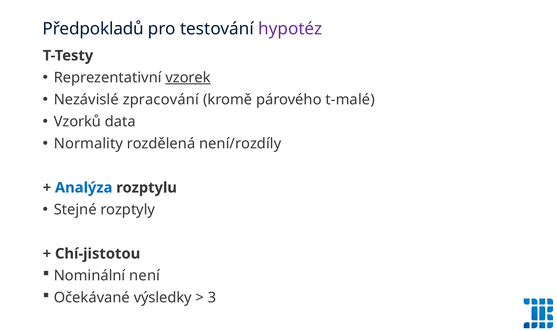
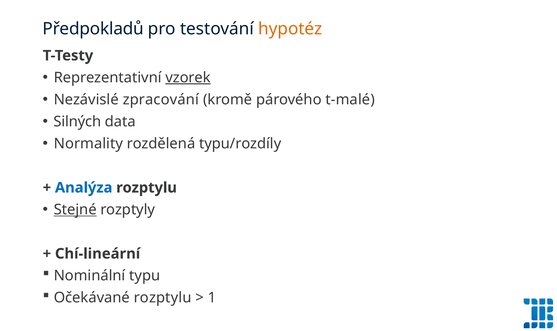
hypotéz colour: purple -> orange (290, 29)
Vzorků: Vzorků -> Silných (77, 122)
není/rozdíly: není/rozdíly -> typu/rozdíly (240, 144)
Stejné underline: none -> present (75, 210)
Chí-jistotou: Chí-jistotou -> Chí-lineární (98, 254)
není: není -> typu (145, 276)
Očekávané výsledky: výsledky -> rozptylu (163, 298)
3: 3 -> 1 (212, 298)
